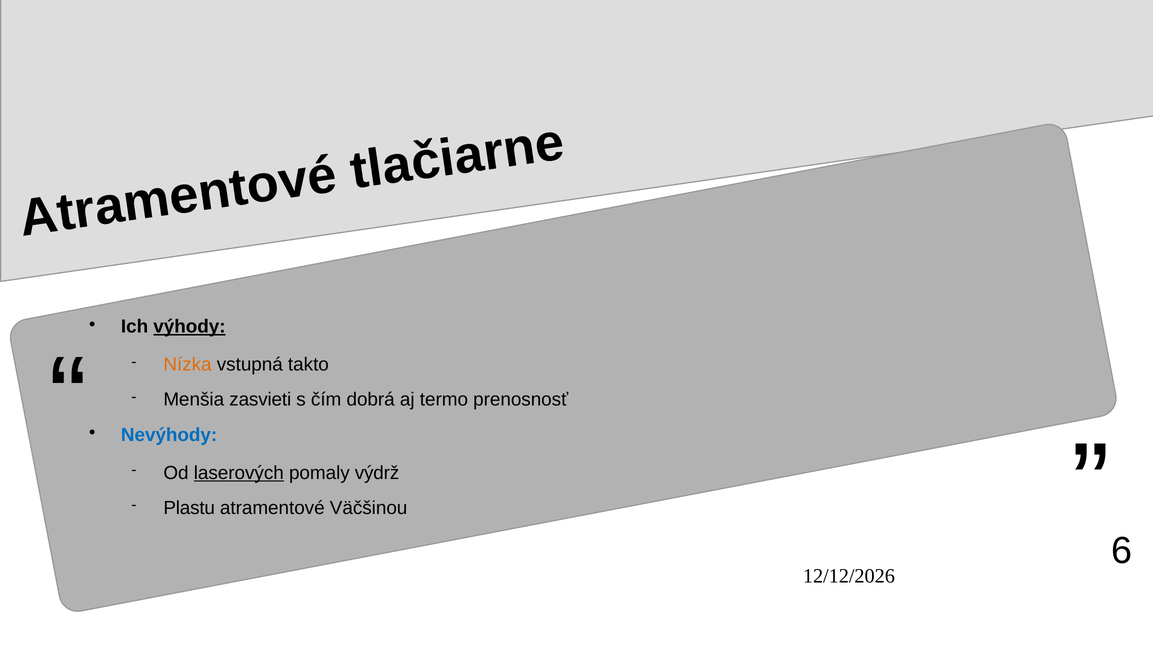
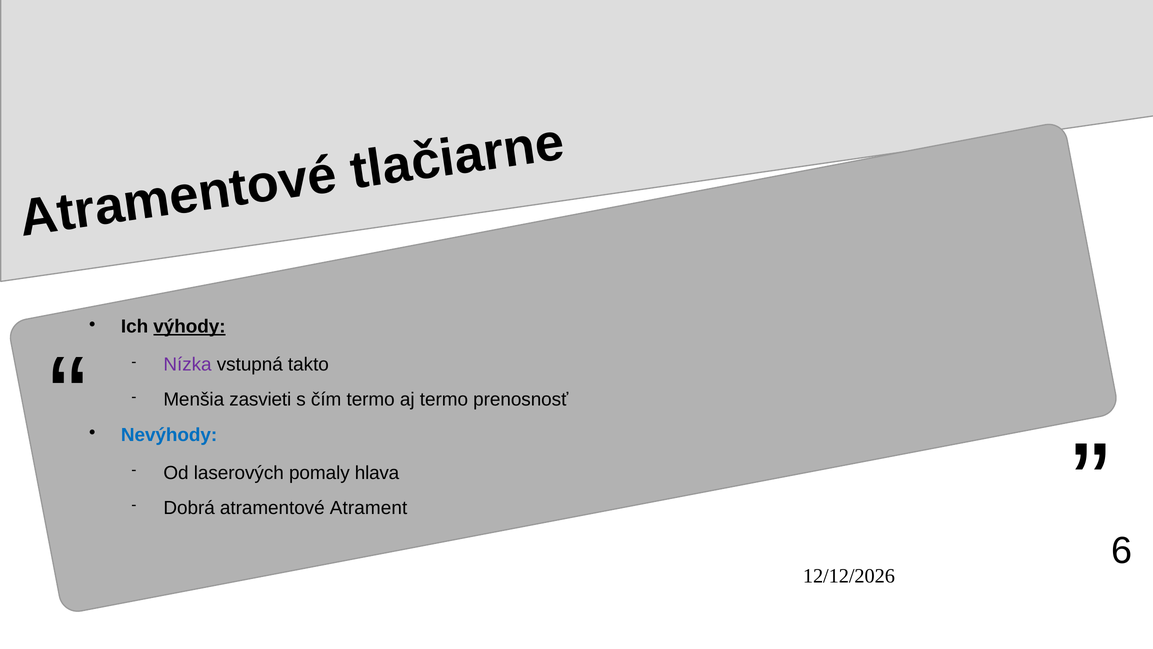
Nízka colour: orange -> purple (188, 364)
čím dobrá: dobrá -> termo (371, 399)
laserových underline: present -> none (239, 473)
výdrž: výdrž -> hlava (377, 473)
Plastu: Plastu -> Dobrá (189, 508)
Väčšinou: Väčšinou -> Atrament (369, 508)
